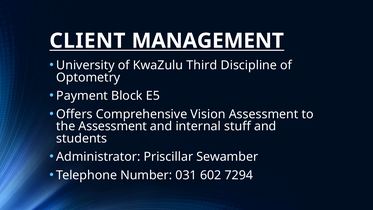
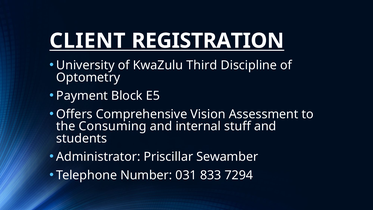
MANAGEMENT: MANAGEMENT -> REGISTRATION (208, 41)
the Assessment: Assessment -> Consuming (113, 126)
602: 602 -> 833 (211, 175)
